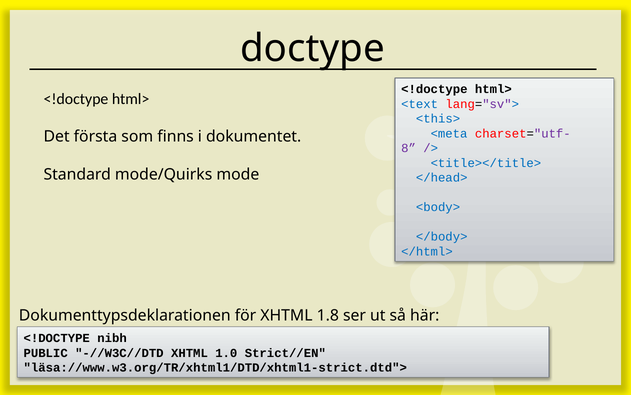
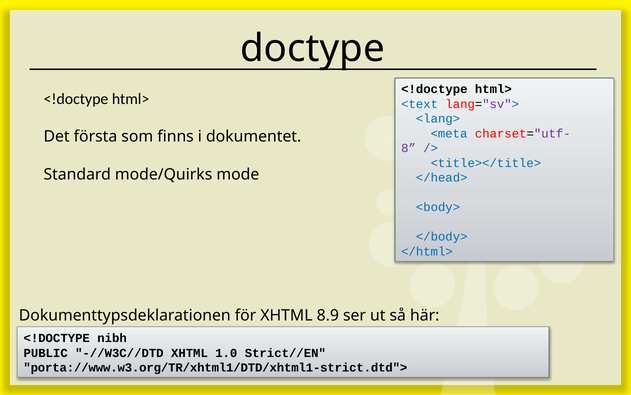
<this>: <this> -> <lang> (438, 119)
1.8: 1.8 -> 8.9 (328, 315)
läsa://www.w3.org/TR/xhtml1/DTD/xhtml1-strict.dtd">: läsa://www.w3.org/TR/xhtml1/DTD/xhtml1-strict.dtd"> -> porta://www.w3.org/TR/xhtml1/DTD/xhtml1-strict.dtd"> (215, 367)
